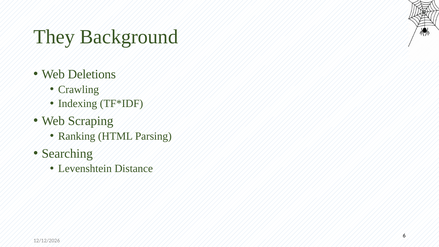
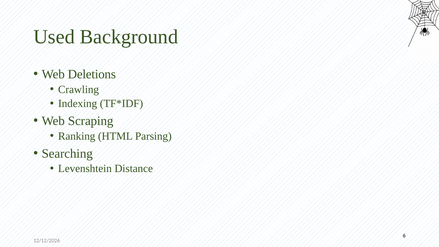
They: They -> Used (54, 37)
